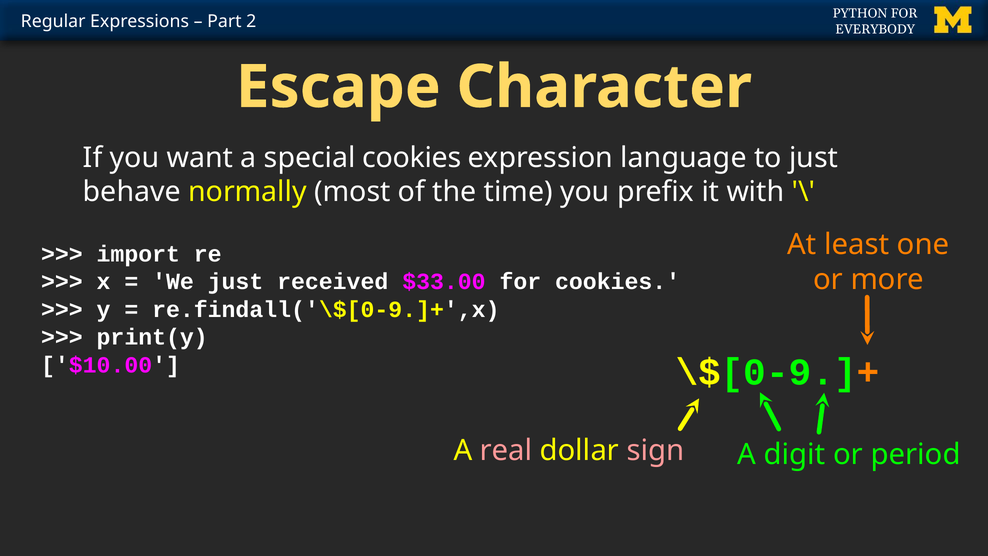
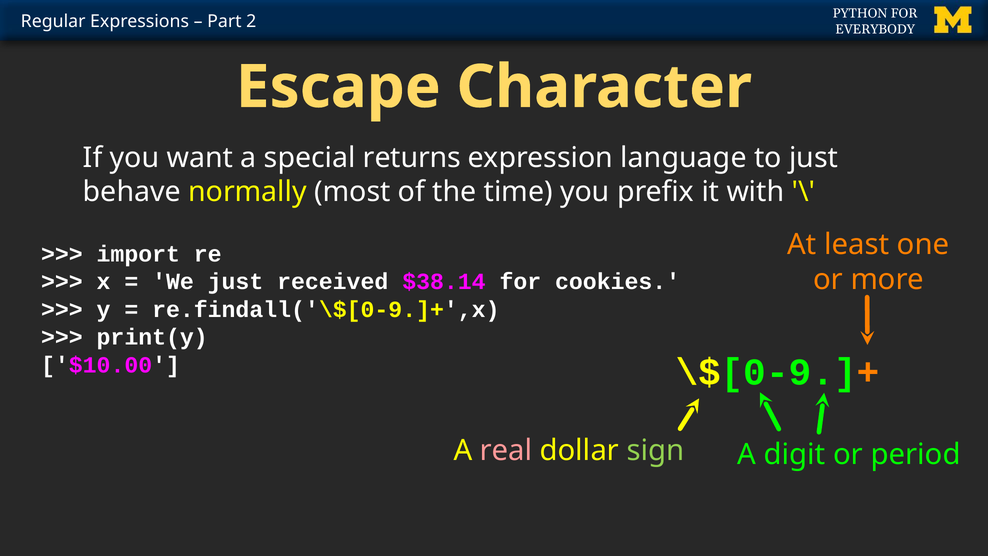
special cookies: cookies -> returns (412, 158)
$33.00: $33.00 -> $38.14 (444, 282)
sign colour: pink -> light green (656, 450)
